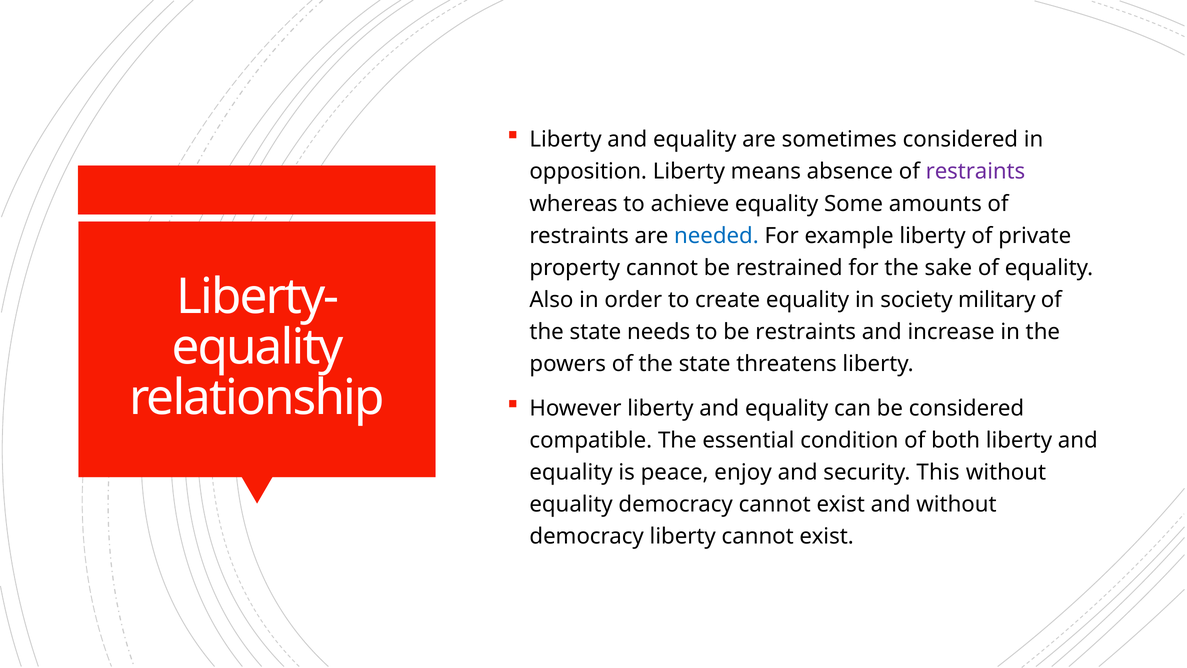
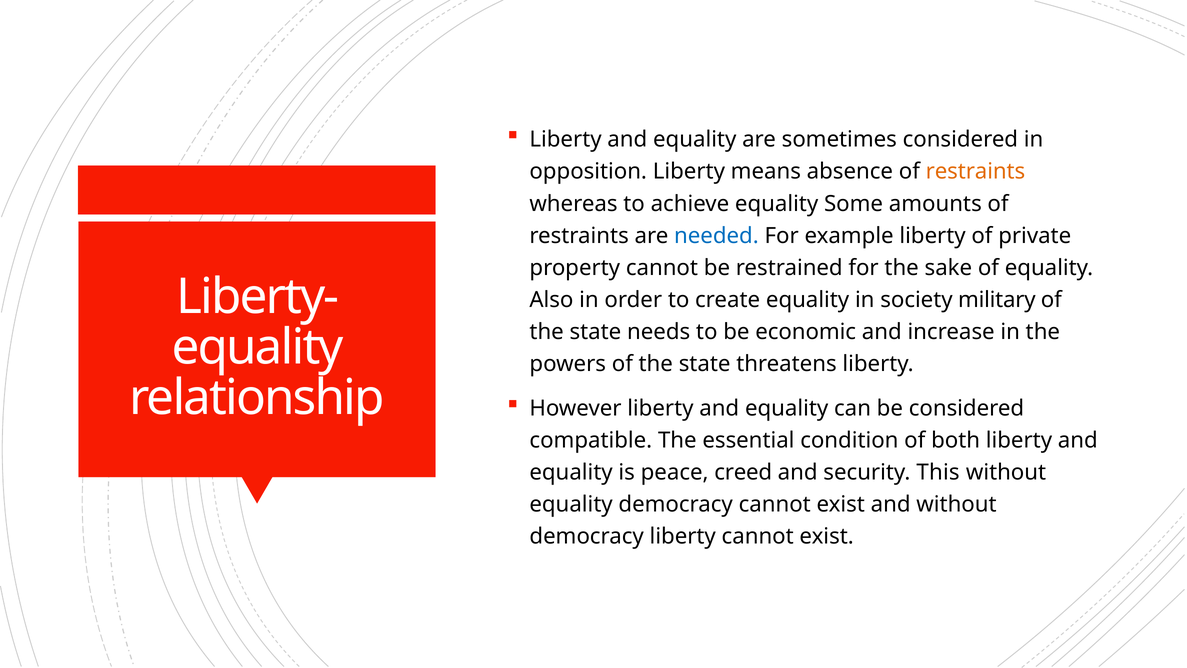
restraints colour: purple -> orange (975, 172)
be restraints: restraints -> economic (806, 332)
enjoy: enjoy -> creed (743, 472)
